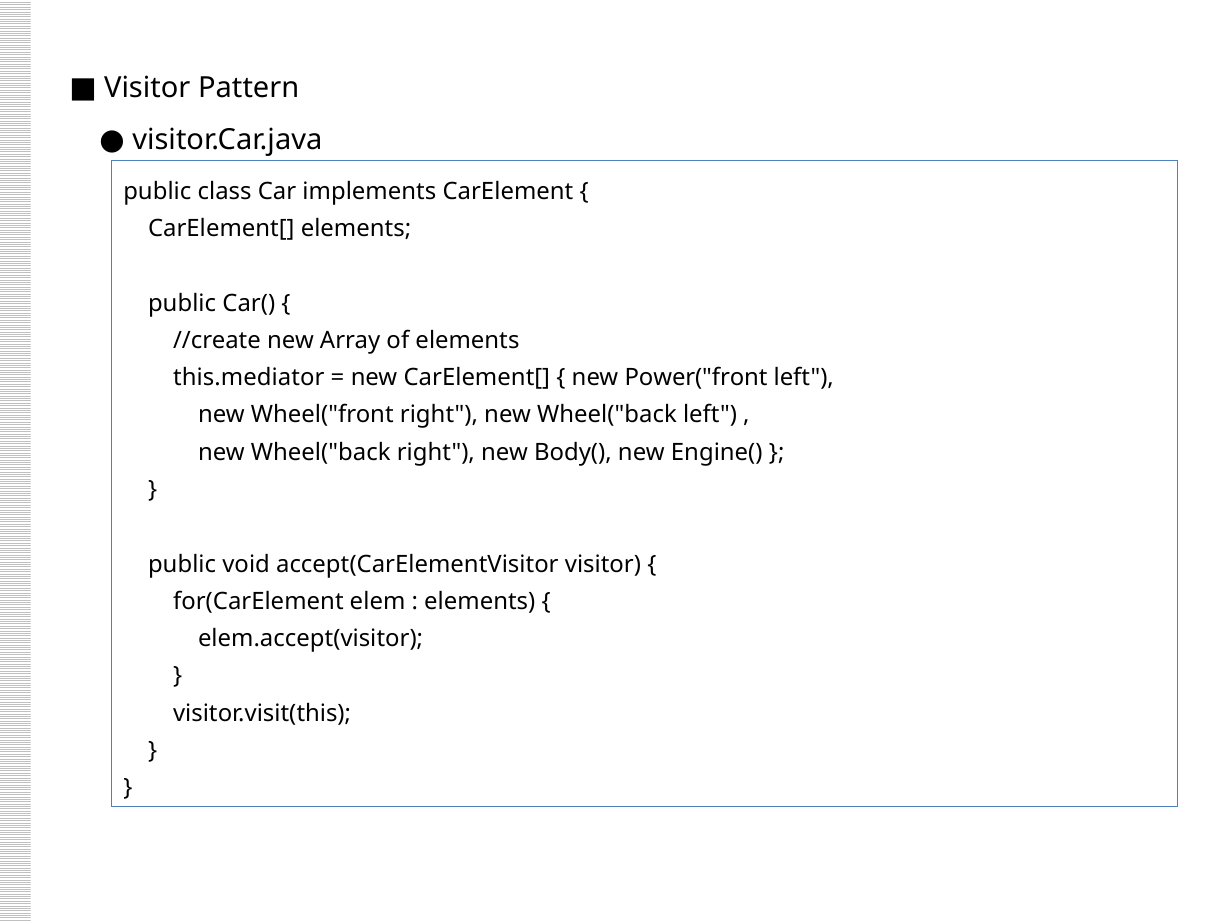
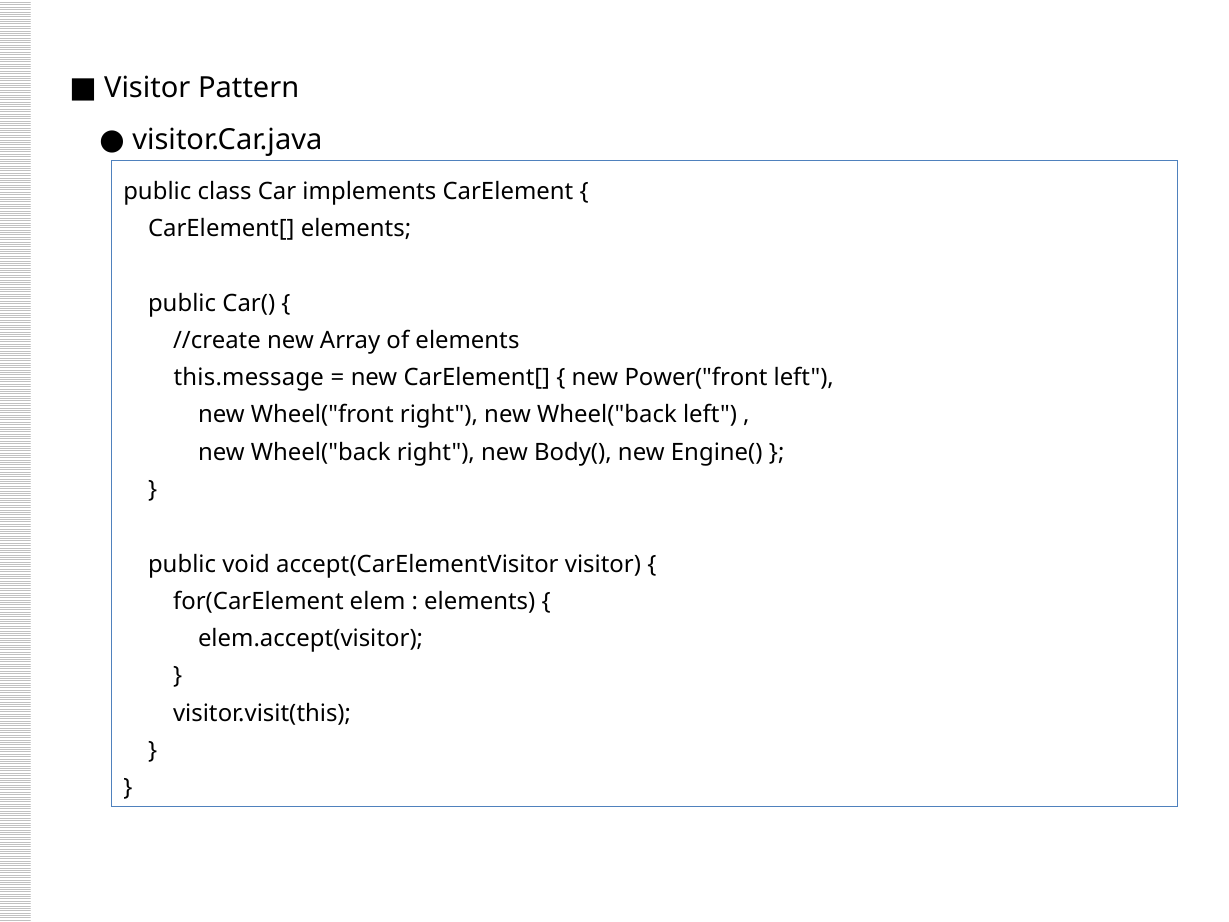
this.mediator: this.mediator -> this.message (249, 378)
